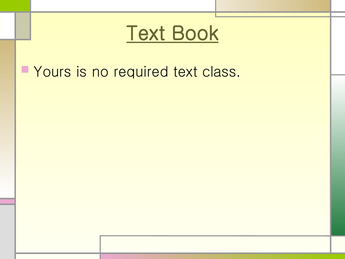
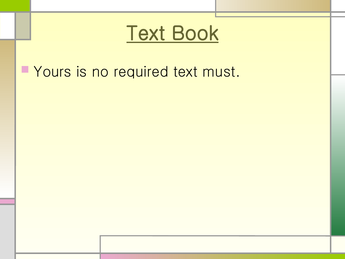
class: class -> must (221, 72)
